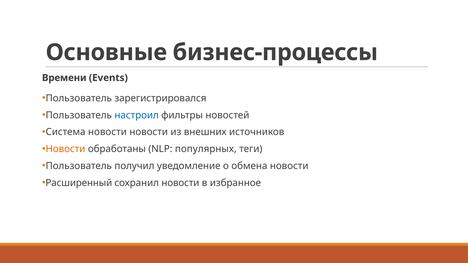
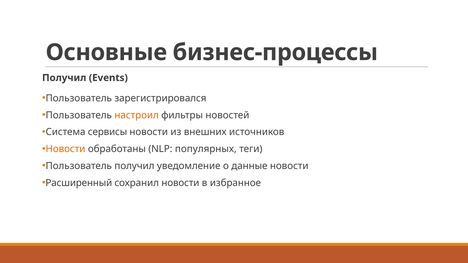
Времени: Времени -> Получил (64, 78)
настроил colour: blue -> orange (137, 115)
Система новости: новости -> сервисы (108, 132)
обмена: обмена -> данные (249, 166)
